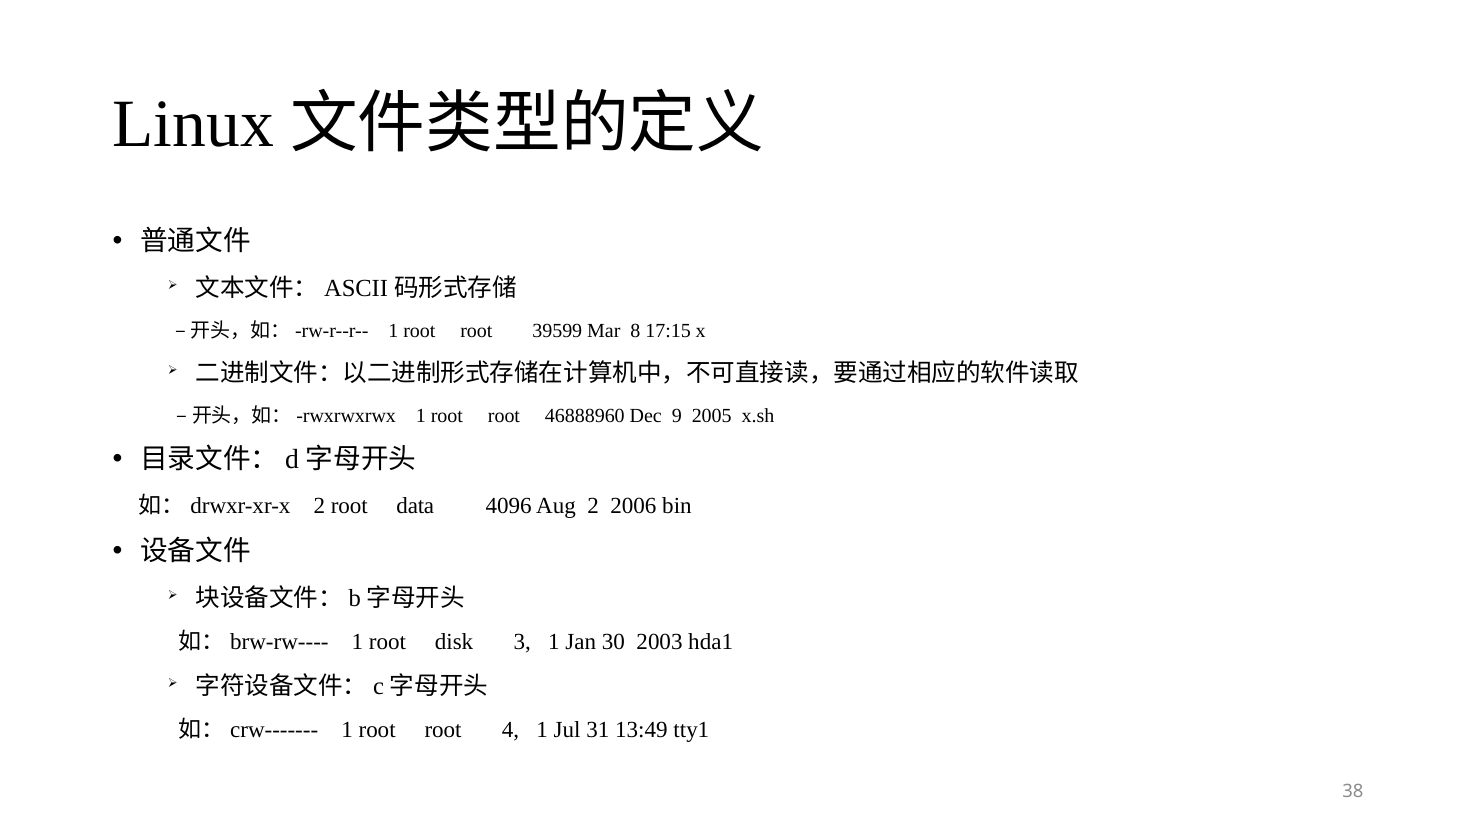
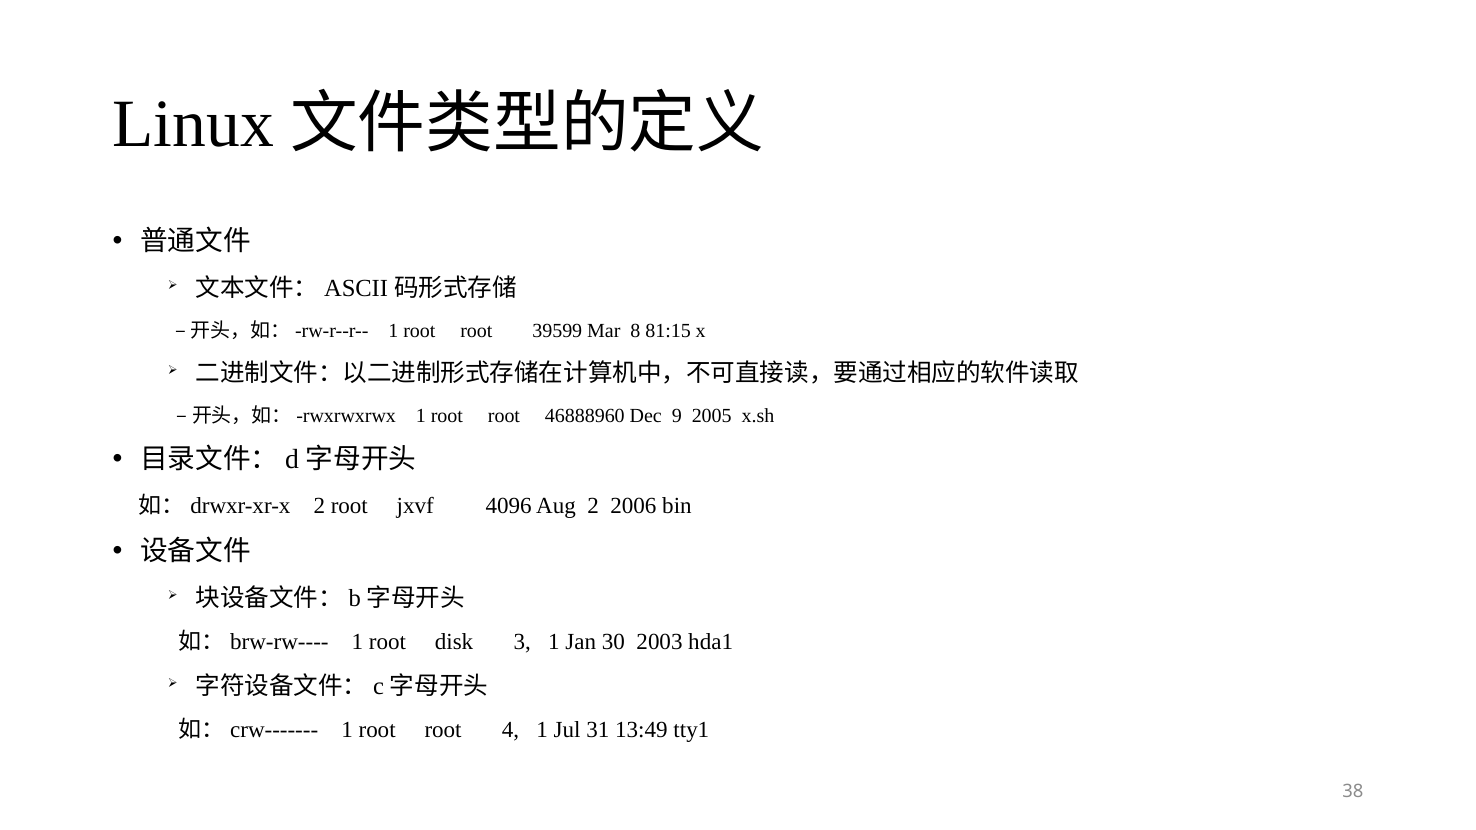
17:15: 17:15 -> 81:15 (668, 331)
data: data -> jxvf (415, 506)
